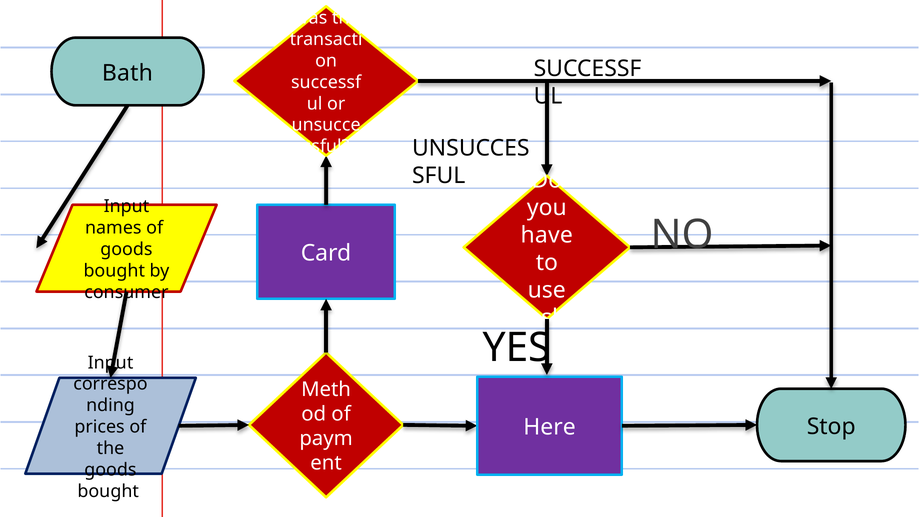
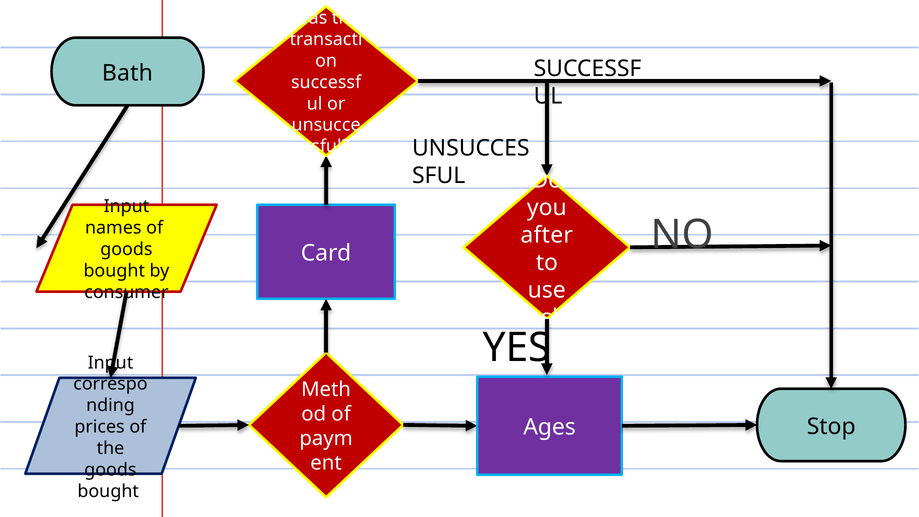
have: have -> after (547, 235)
Here: Here -> Ages (550, 427)
